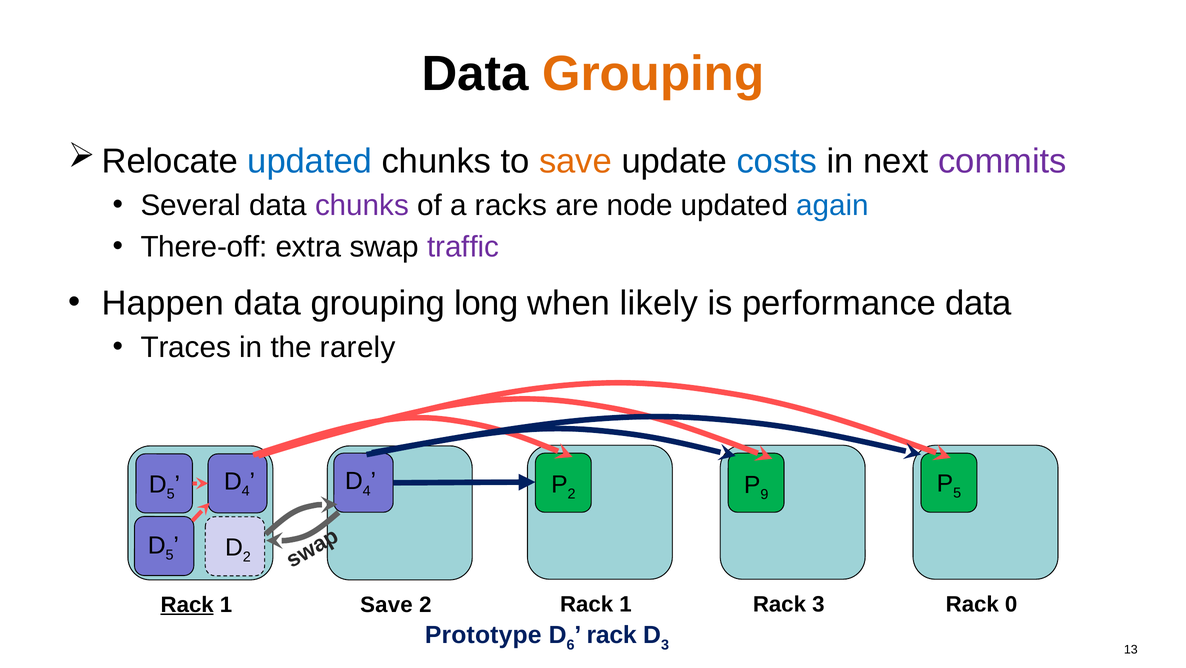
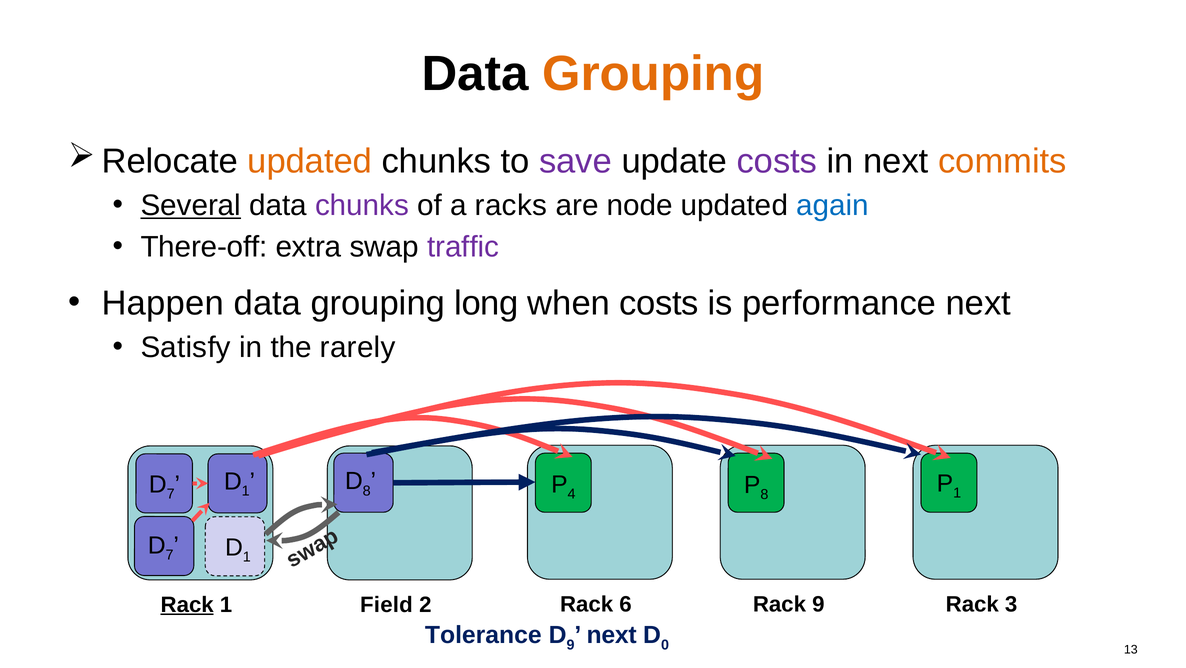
updated colour: blue -> orange (310, 161)
save colour: orange -> purple (576, 161)
costs colour: blue -> purple (777, 161)
commits colour: purple -> orange (1002, 161)
Several underline: none -> present (191, 205)
when likely: likely -> costs (659, 303)
performance data: data -> next (978, 303)
Traces: Traces -> Satisfy (186, 347)
4: 4 -> 8 (367, 490)
4: 4 -> 1 (246, 491)
5: 5 -> 7 (171, 494)
2: 2 -> 4 (572, 494)
9: 9 -> 8 (764, 494)
5: 5 -> 1 (957, 493)
5: 5 -> 7 (170, 555)
2: 2 -> 1 (247, 557)
1 Save: Save -> Field (386, 604)
2 Rack 1: 1 -> 6 (626, 604)
Rack 3: 3 -> 9 (818, 604)
0: 0 -> 3 (1011, 604)
Prototype: Prototype -> Tolerance (483, 634)
6: 6 -> 9 (571, 644)
rack: rack -> next (612, 634)
3: 3 -> 0 (665, 644)
